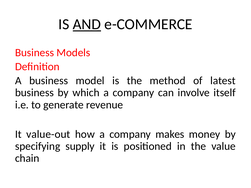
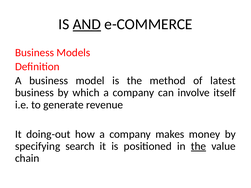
value-out: value-out -> doing-out (48, 134)
supply: supply -> search (80, 146)
the underline: none -> present (199, 146)
